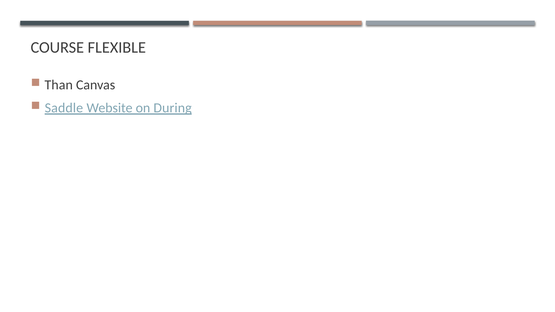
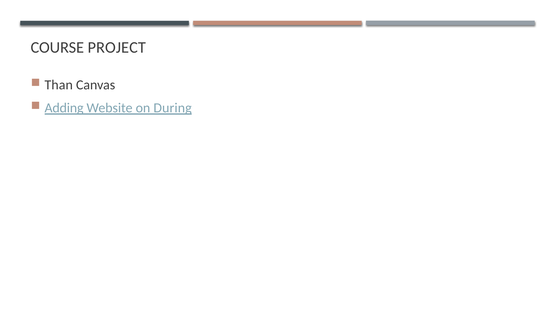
FLEXIBLE: FLEXIBLE -> PROJECT (117, 48)
Saddle: Saddle -> Adding (64, 108)
